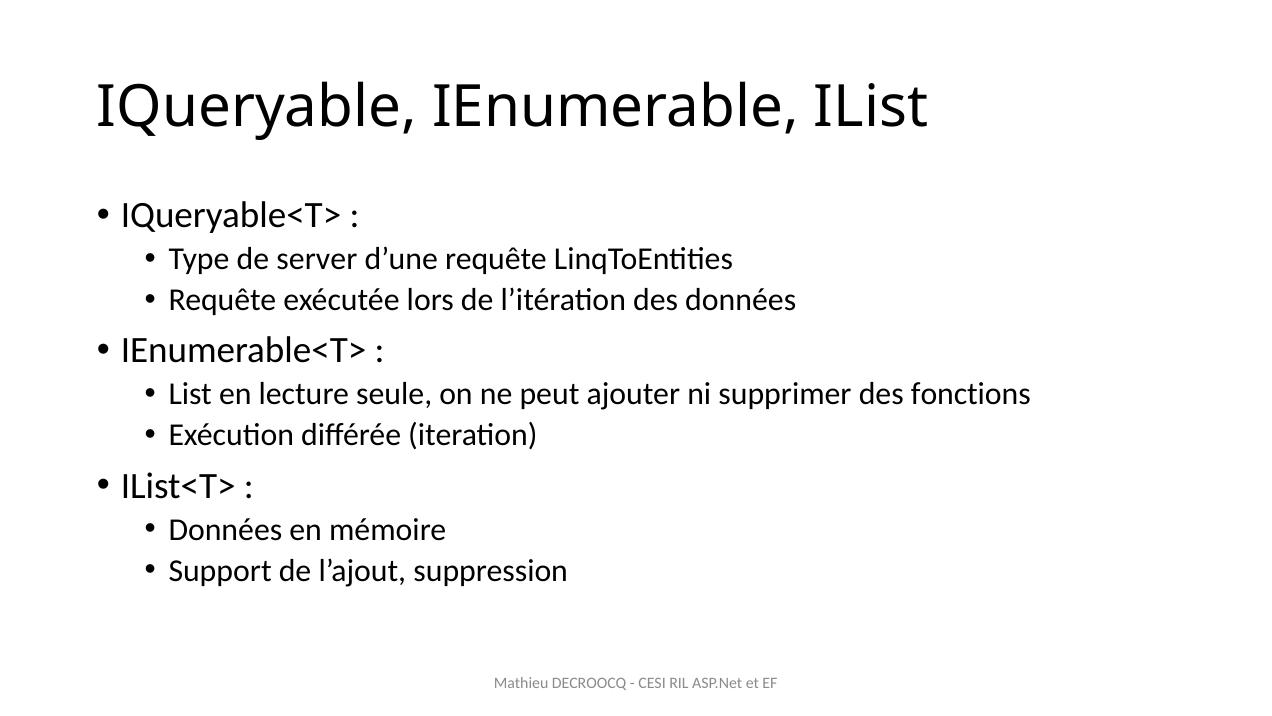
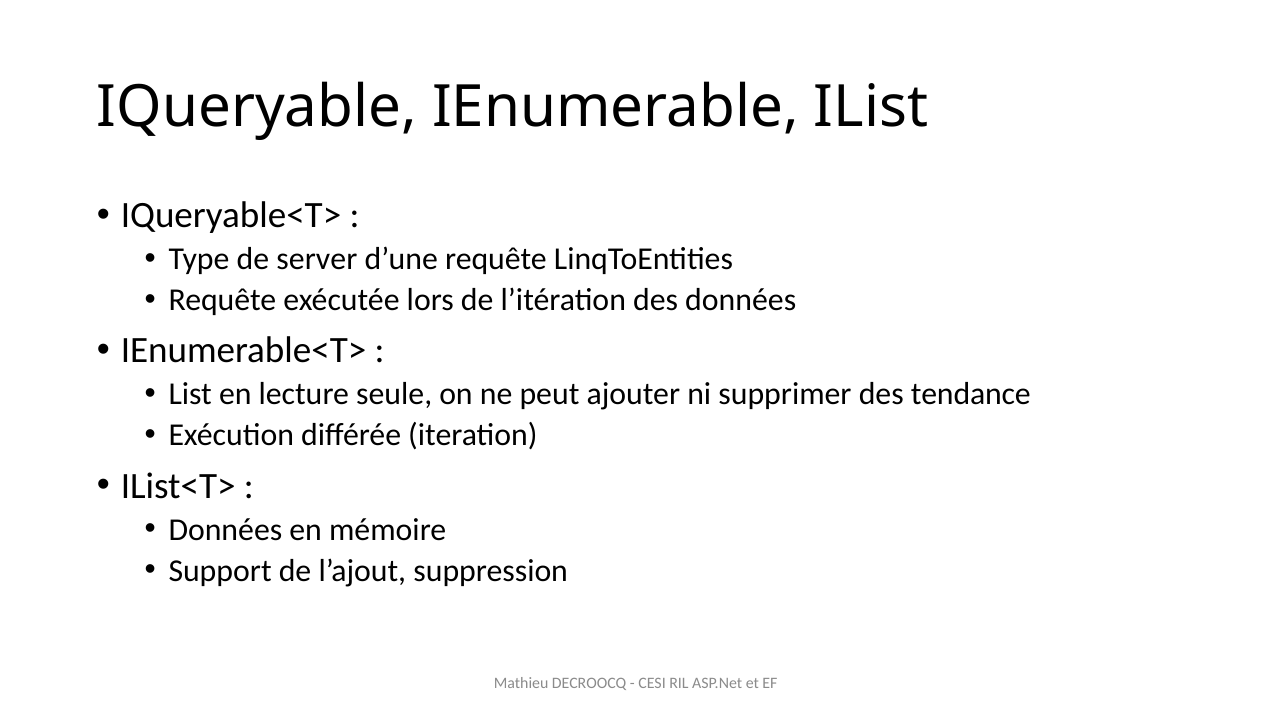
fonctions: fonctions -> tendance (971, 394)
